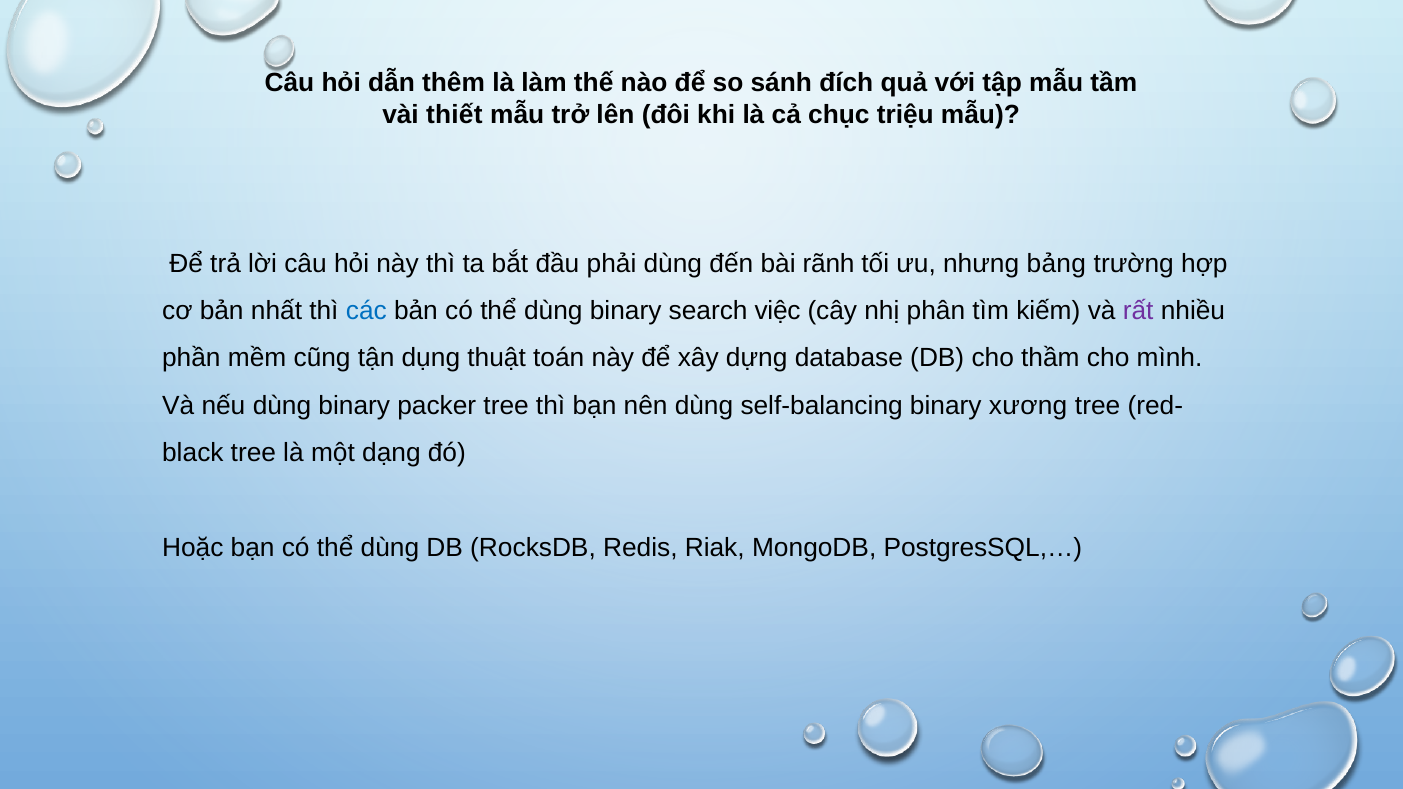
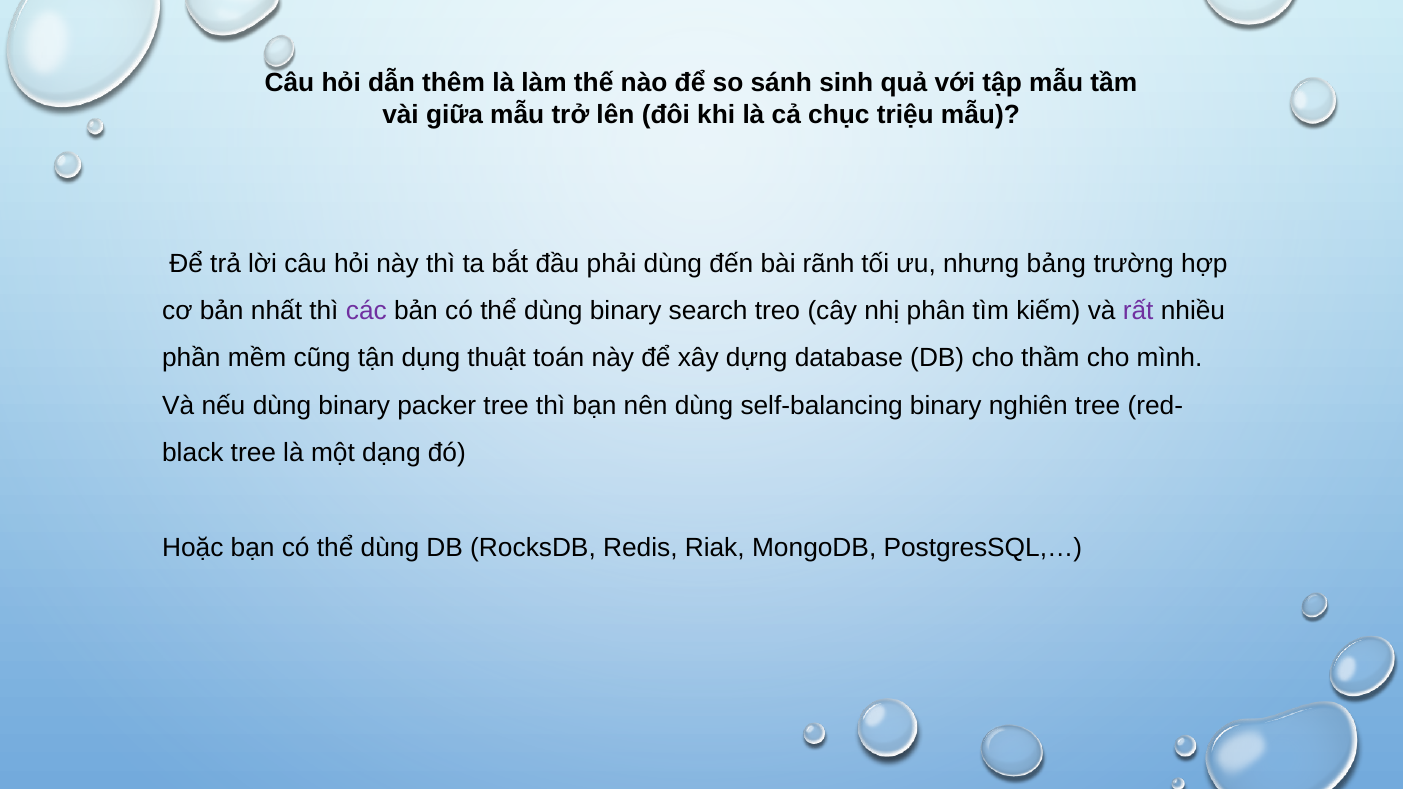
đích: đích -> sinh (846, 83)
thiết: thiết -> giữa (455, 115)
các colour: blue -> purple (366, 311)
việc: việc -> treo (777, 311)
xương: xương -> nghiên (1028, 406)
